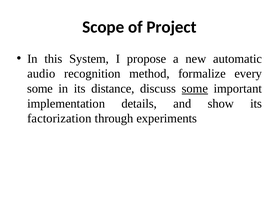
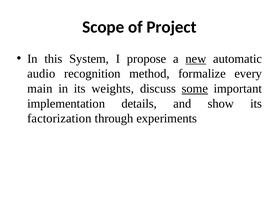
new underline: none -> present (196, 59)
some: some -> main (40, 88)
distance: distance -> weights (113, 88)
